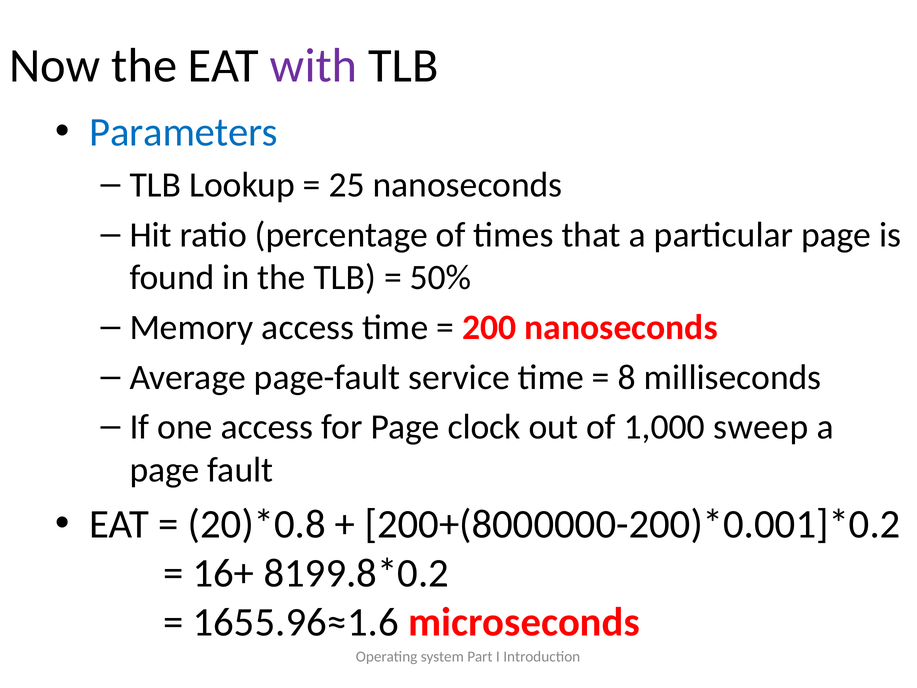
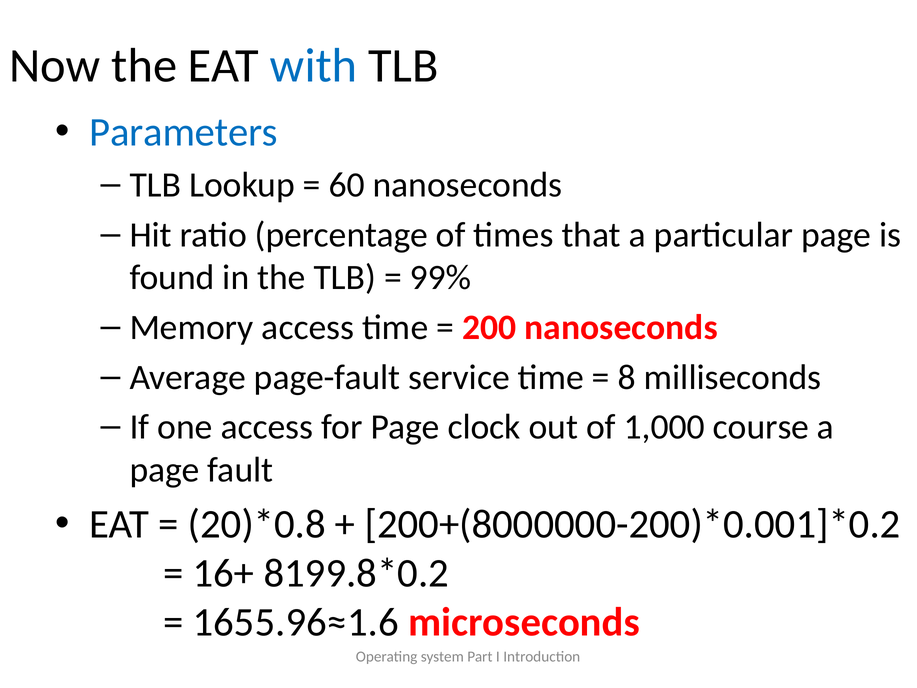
with colour: purple -> blue (314, 66)
25: 25 -> 60 (347, 185)
50%: 50% -> 99% (441, 277)
sweep: sweep -> course (761, 427)
